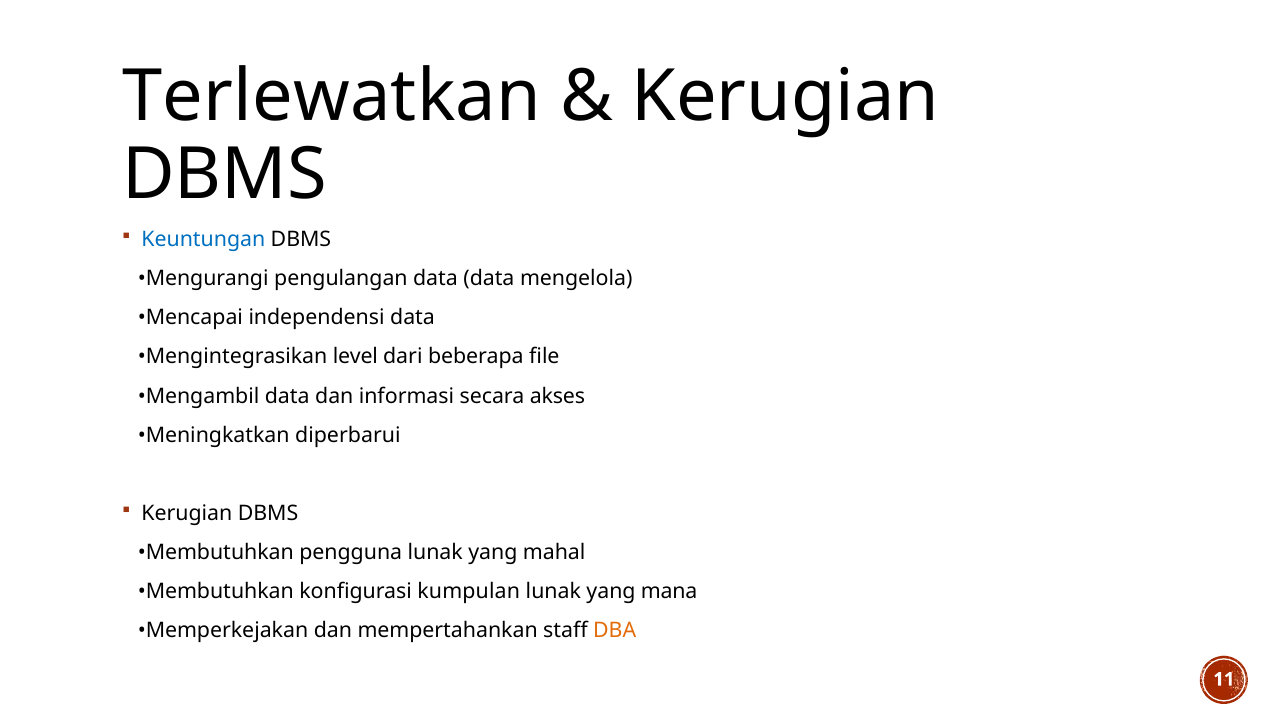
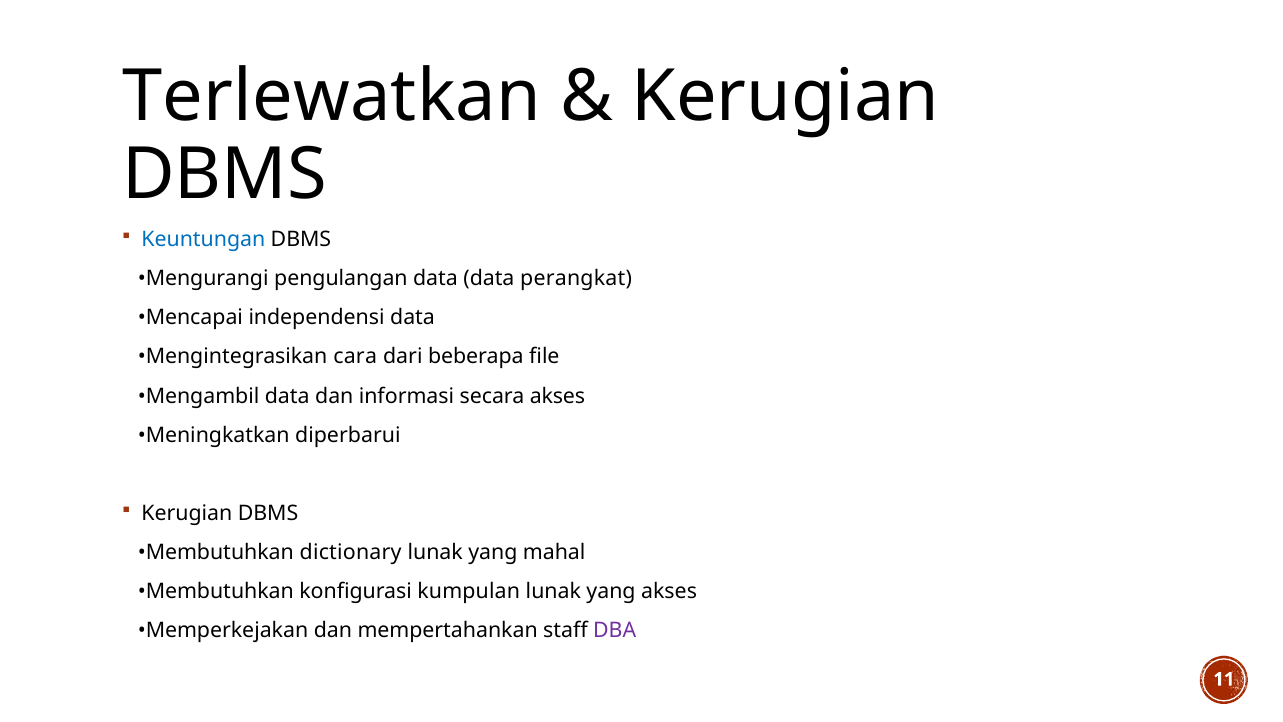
mengelola: mengelola -> perangkat (576, 279)
level: level -> cara (355, 357)
pengguna: pengguna -> dictionary (351, 552)
yang mana: mana -> akses (669, 591)
DBA colour: orange -> purple (615, 630)
